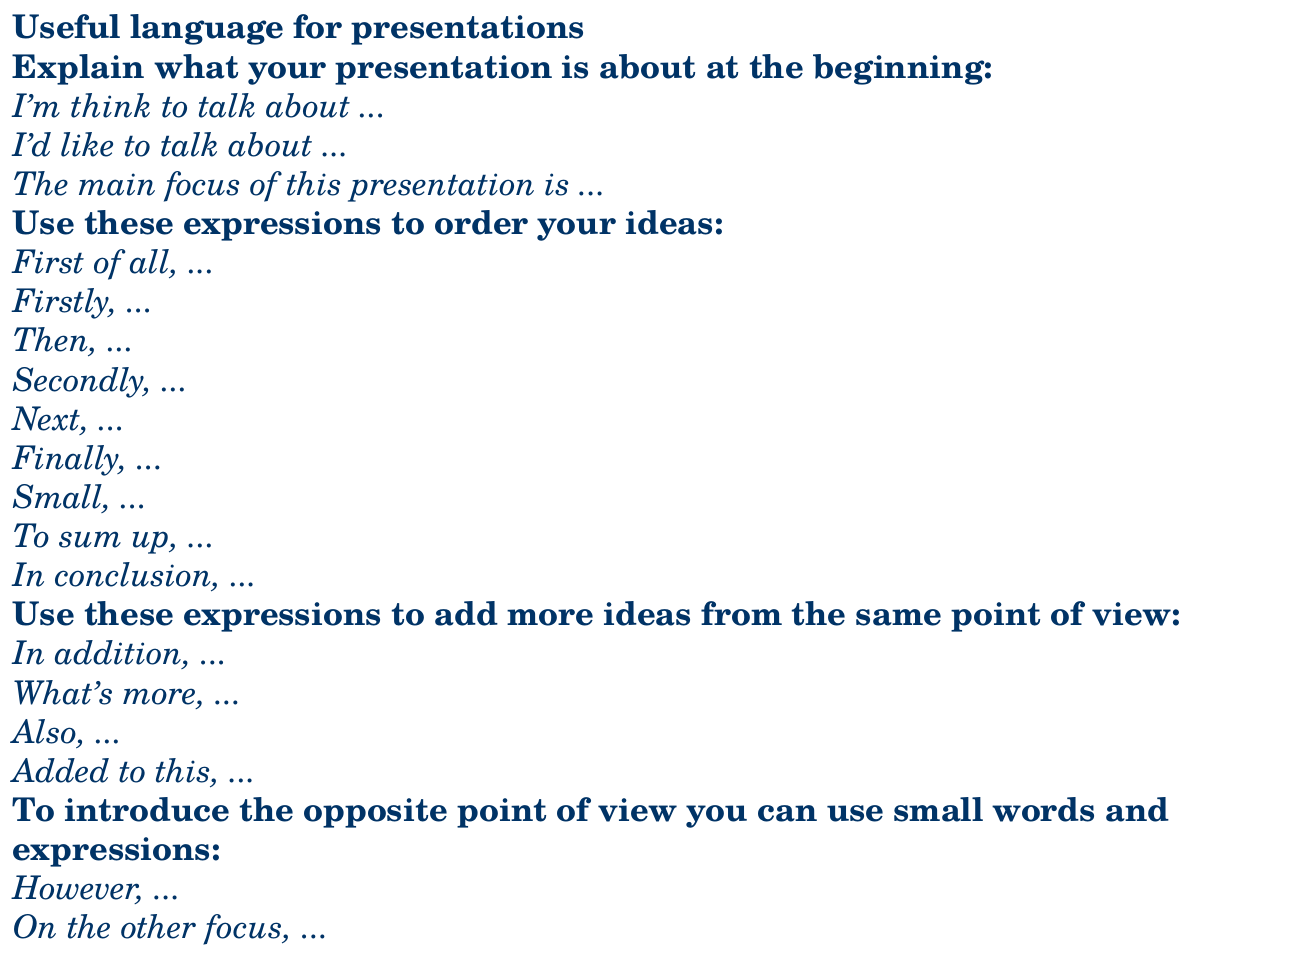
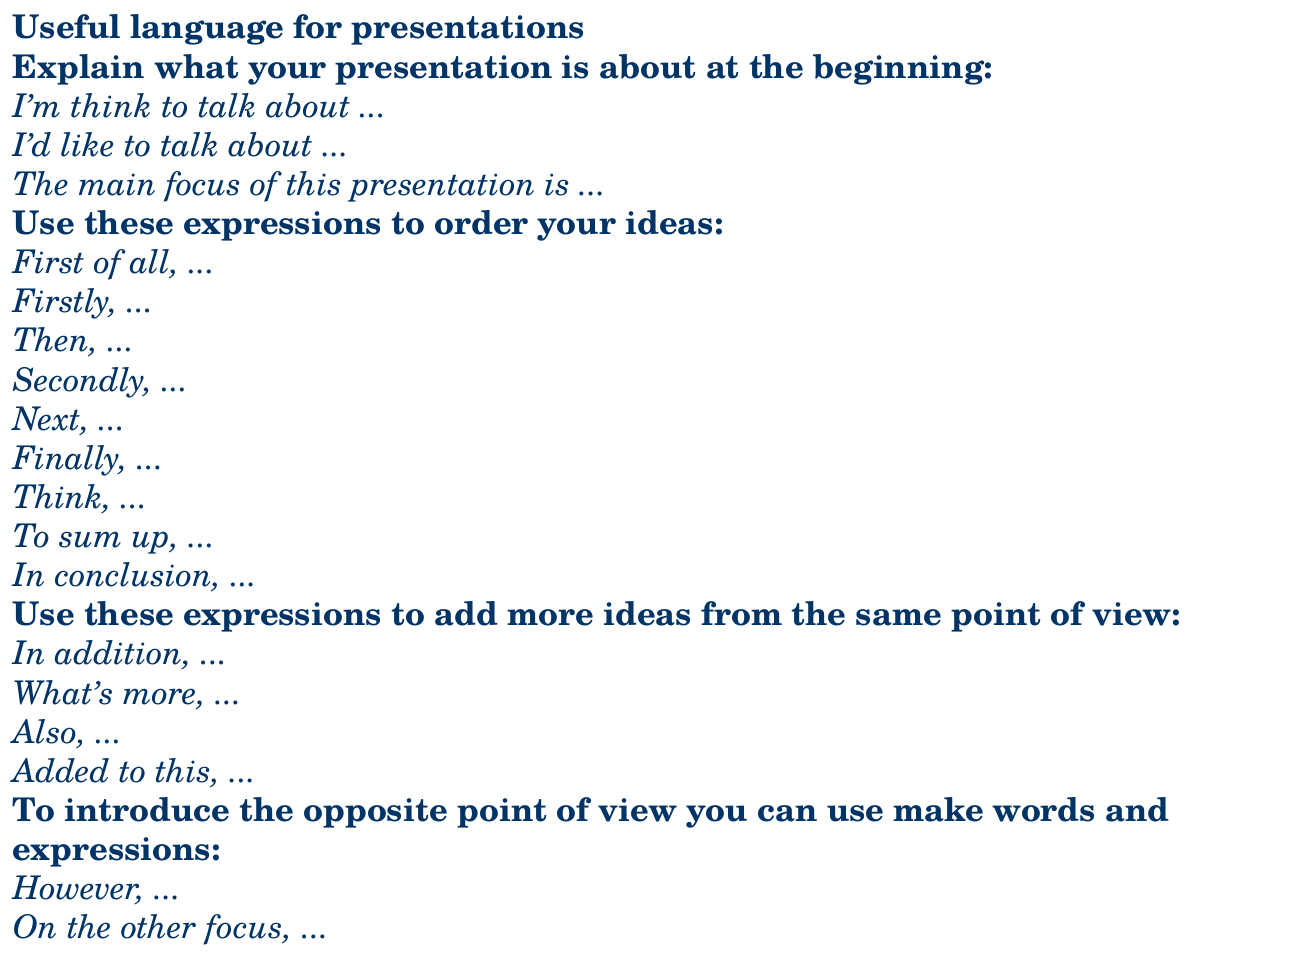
Small: Small -> Think (62, 498)
use small: small -> make (939, 811)
